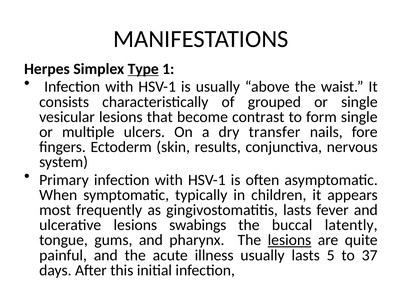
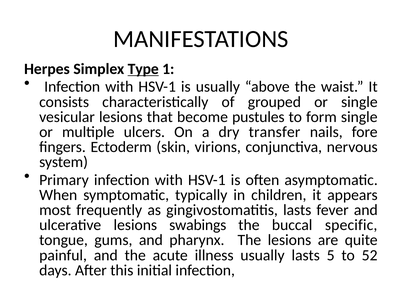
contrast: contrast -> pustules (258, 117)
results: results -> virions (218, 147)
latently: latently -> specific (351, 225)
lesions underline: present -> none (289, 240)
37: 37 -> 52 (370, 255)
